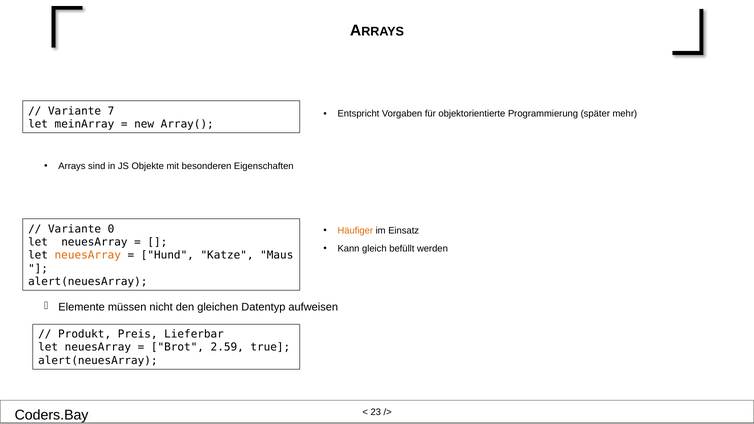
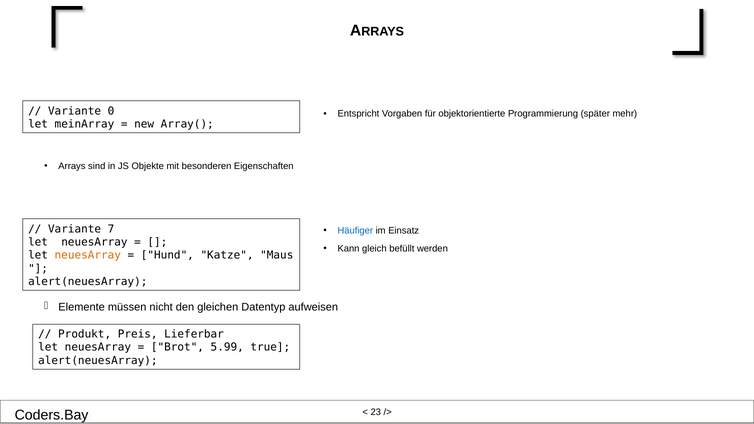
7: 7 -> 0 (111, 111)
0: 0 -> 7 (111, 229)
Häufiger colour: orange -> blue (355, 231)
2.59: 2.59 -> 5.99 (227, 347)
